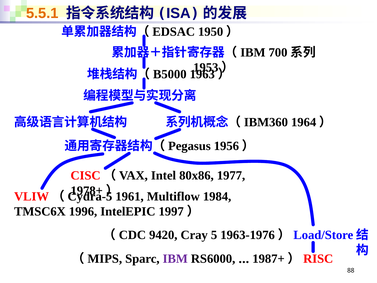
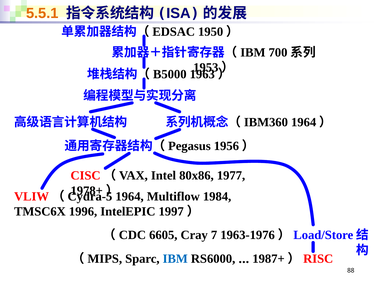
1961: 1961 -> 1964 (130, 196)
9420: 9420 -> 6605 (163, 235)
5: 5 -> 7 (214, 235)
IBM colour: purple -> blue (175, 259)
